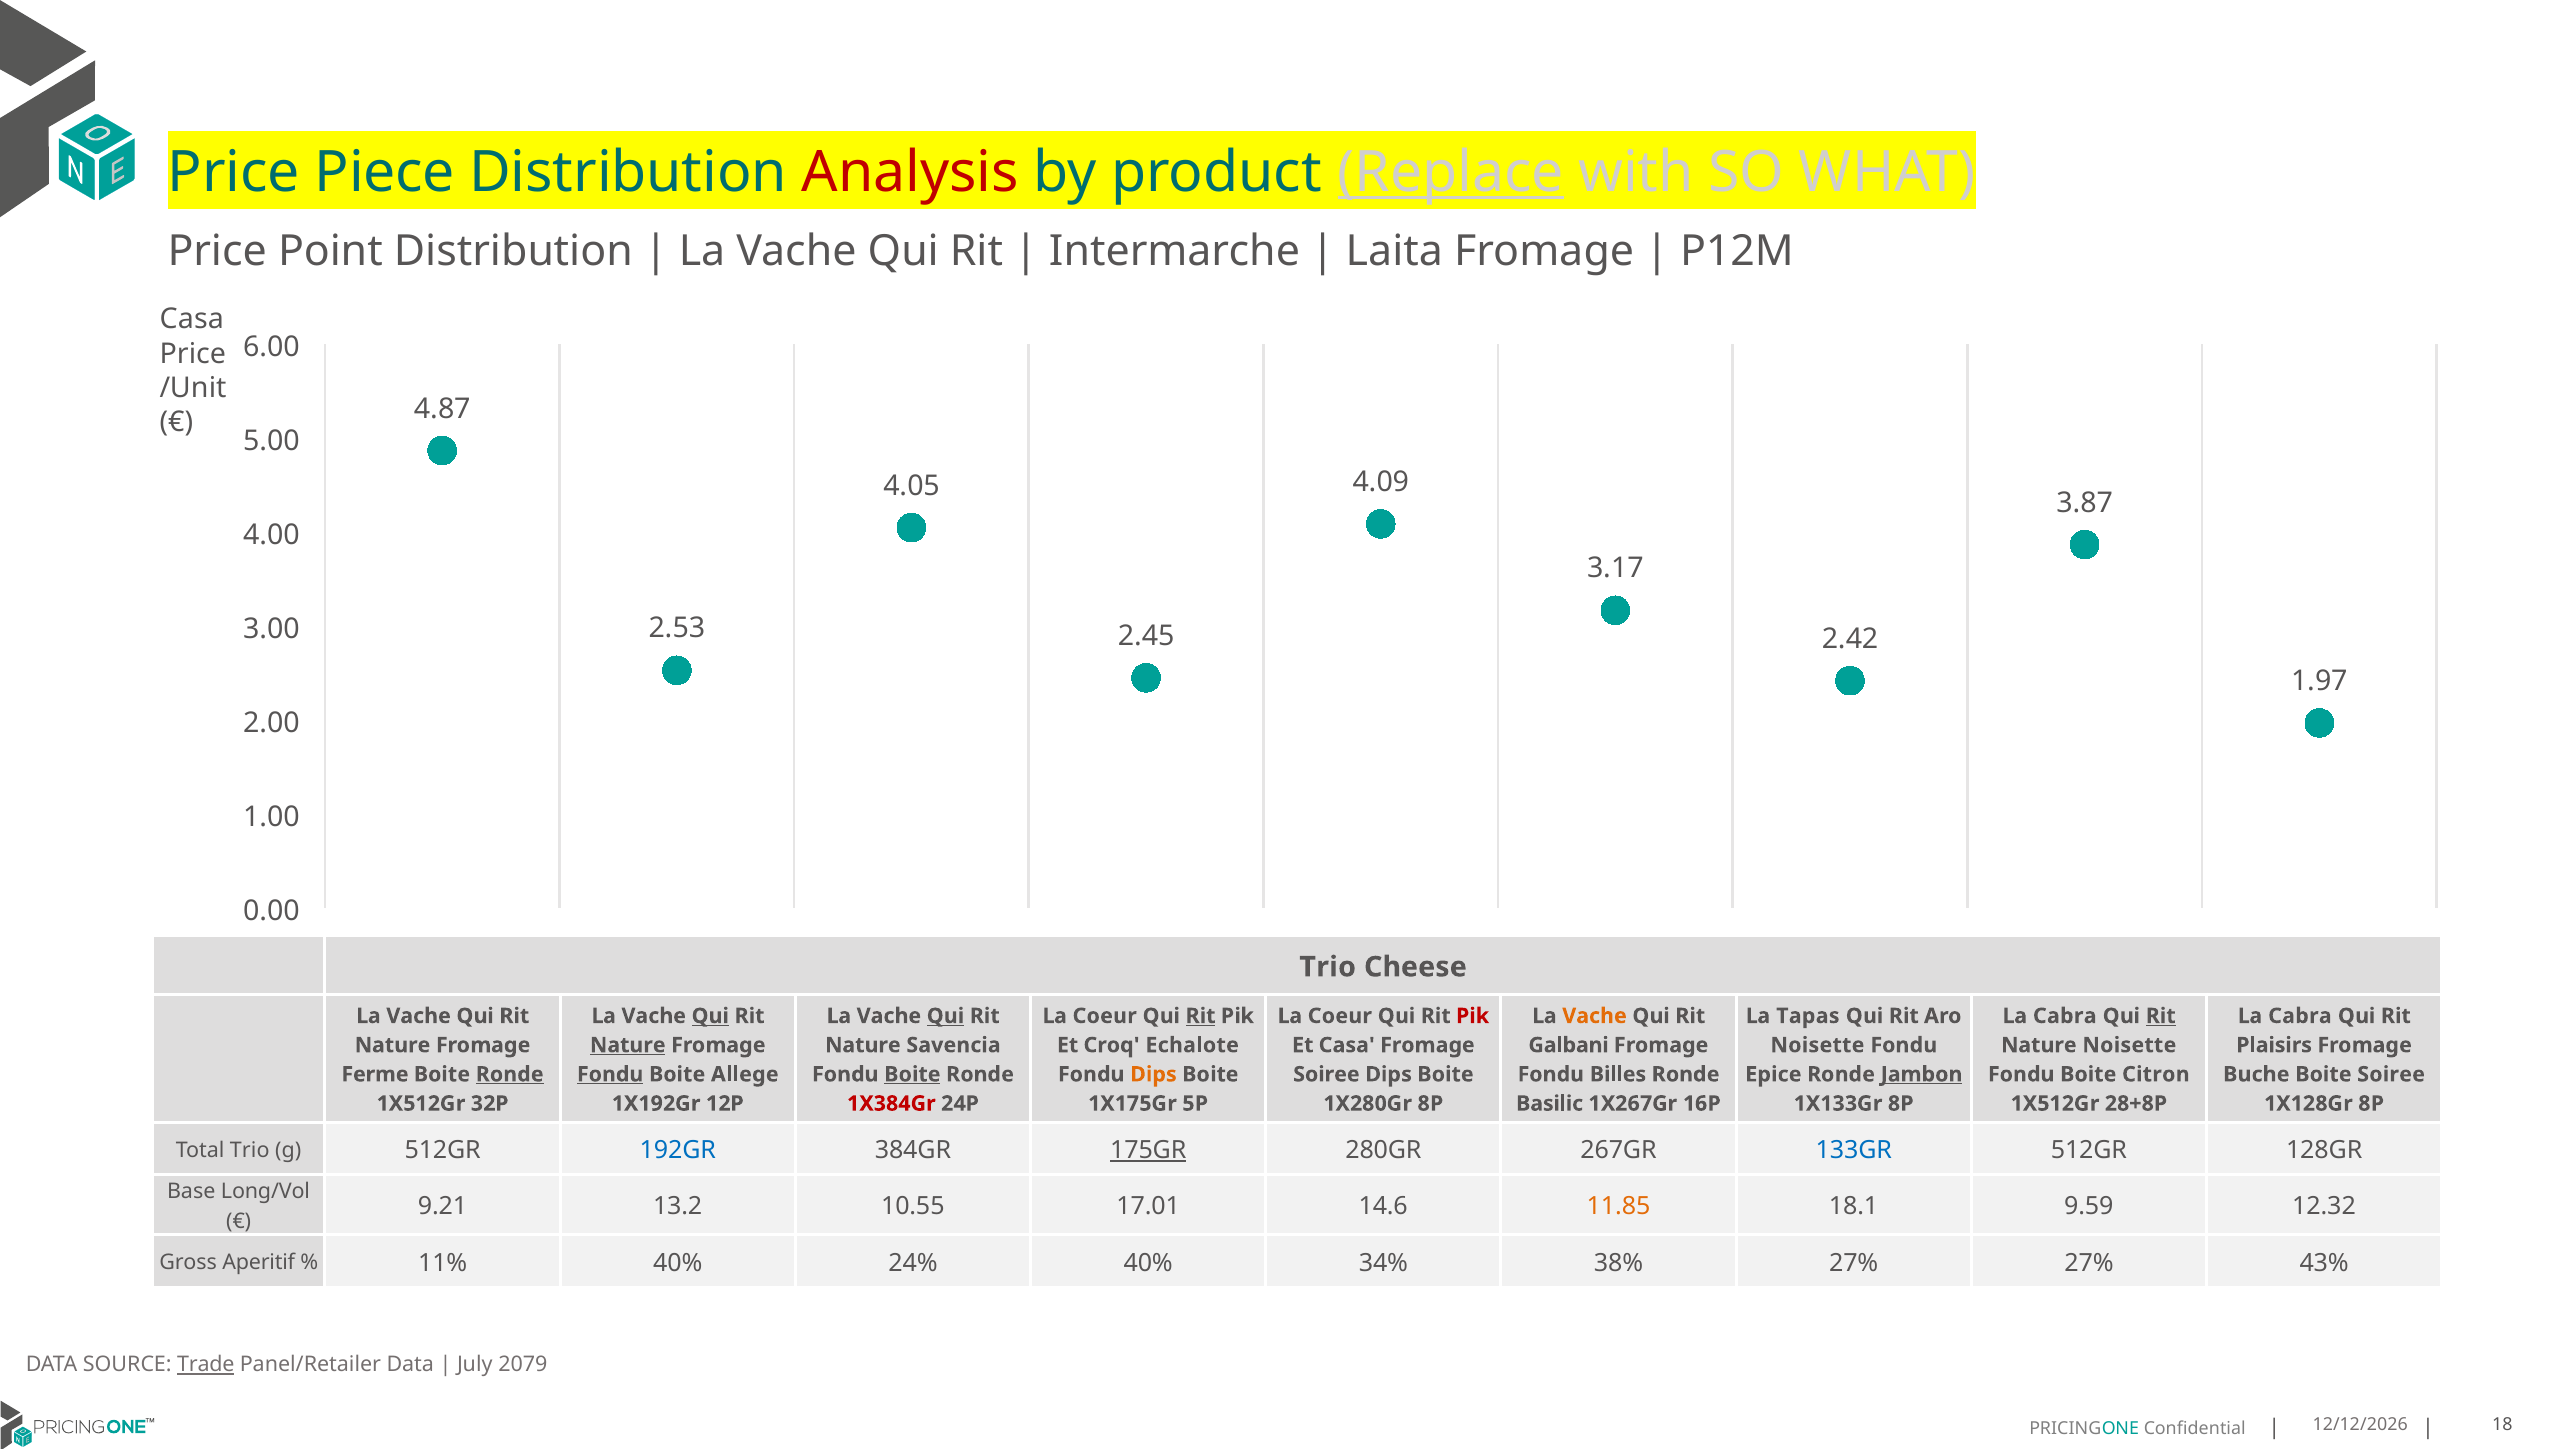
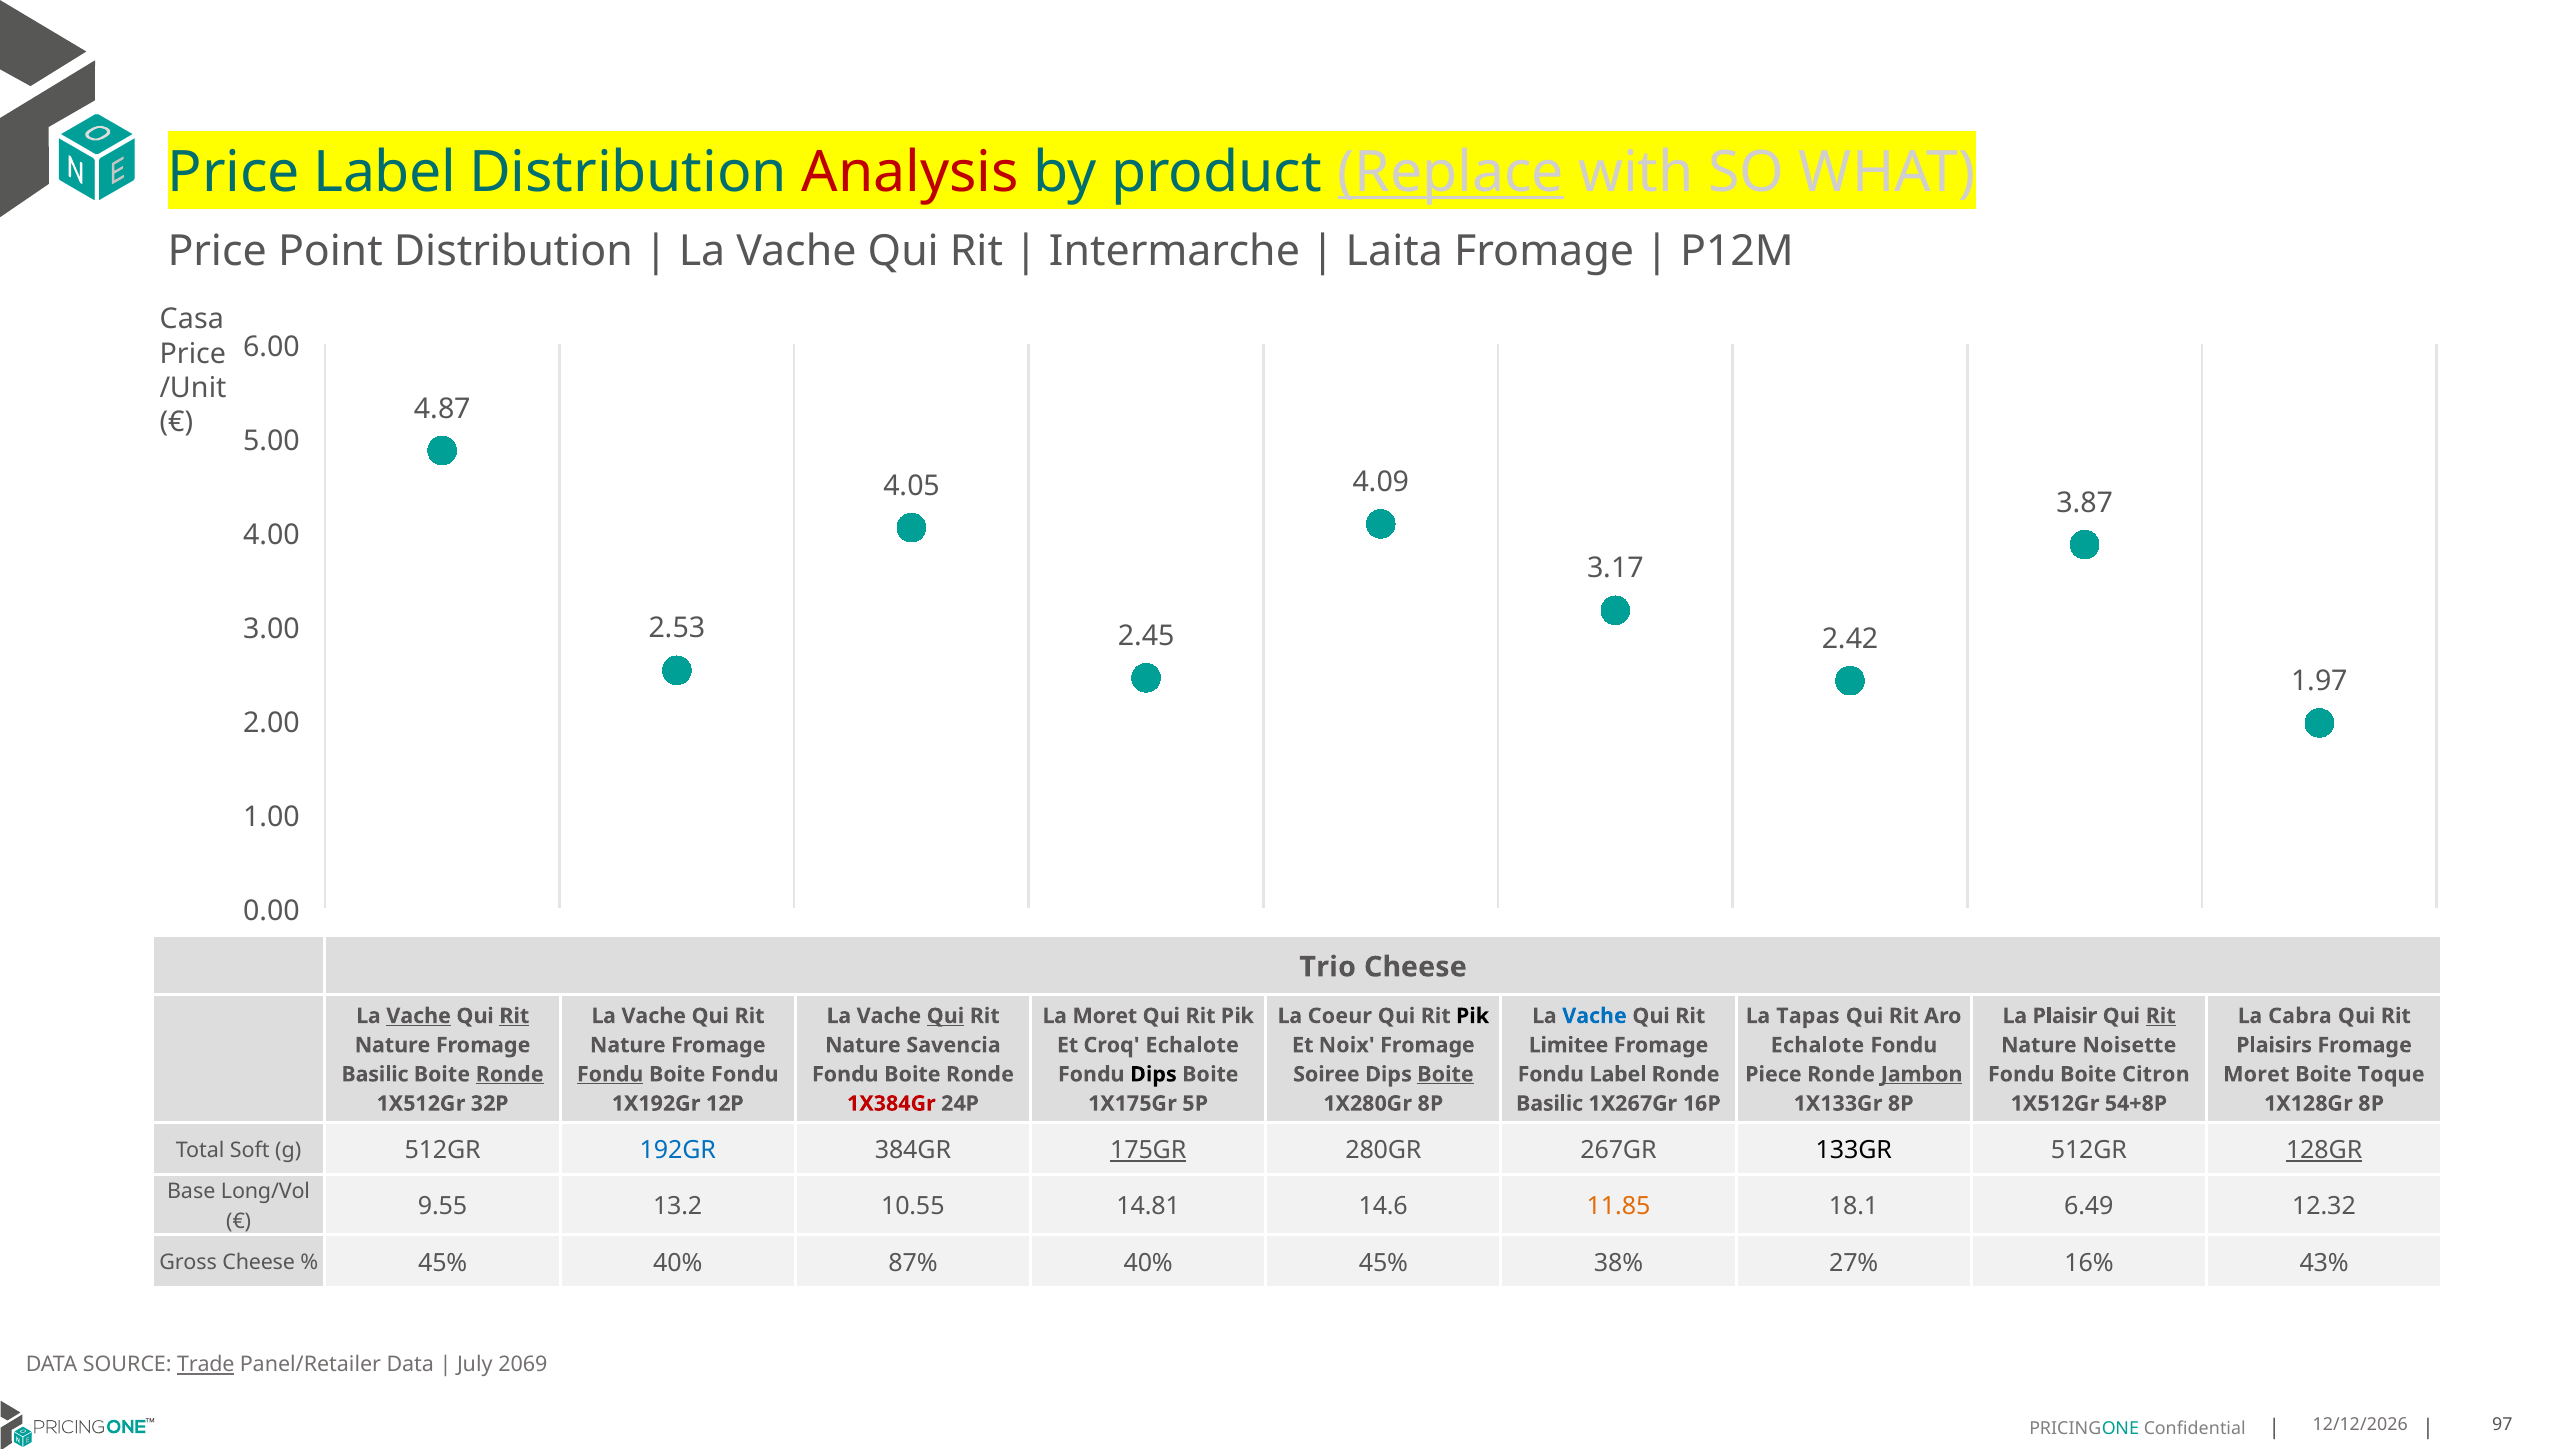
Price Piece: Piece -> Label (385, 173)
Vache underline: none -> present (419, 1016)
Rit underline: none -> present (514, 1016)
Qui underline: present -> none (710, 1016)
Coeur: Coeur -> Moret (1105, 1016)
Rit underline: present -> none (1201, 1016)
Pik colour: red -> black (1473, 1016)
Vache colour: orange -> blue (1595, 1016)
Cabra: Cabra -> Plaisir (2065, 1016)
Nature underline: present -> none (628, 1045)
Et Casa: Casa -> Noix (1347, 1045)
Galbani: Galbani -> Limitee (1569, 1045)
Noisette: Noisette -> Echalote (1817, 1045)
Ferme: Ferme -> Basilic (375, 1074)
Boite Allege: Allege -> Fondu (745, 1074)
Boite underline: present -> none (912, 1074)
Dips colour: orange -> black (1153, 1074)
Boite underline: none -> present (1446, 1074)
Fondu Billes: Billes -> Label (1618, 1074)
Epice: Epice -> Piece (1773, 1074)
Buche: Buche -> Moret (2256, 1074)
Boite Soiree: Soiree -> Toque (2391, 1074)
28+8P: 28+8P -> 54+8P (2136, 1104)
Total Trio: Trio -> Soft (250, 1150)
133GR colour: blue -> black (1854, 1150)
128GR underline: none -> present (2324, 1150)
9.21: 9.21 -> 9.55 (442, 1207)
17.01: 17.01 -> 14.81 (1148, 1207)
9.59: 9.59 -> 6.49 (2089, 1207)
Gross Aperitif: Aperitif -> Cheese (259, 1263)
11%: 11% -> 45% (443, 1263)
24%: 24% -> 87% (913, 1263)
40% 34%: 34% -> 45% (1383, 1263)
27% 27%: 27% -> 16% (2089, 1263)
2079: 2079 -> 2069 (523, 1365)
18: 18 -> 97 (2502, 1425)
